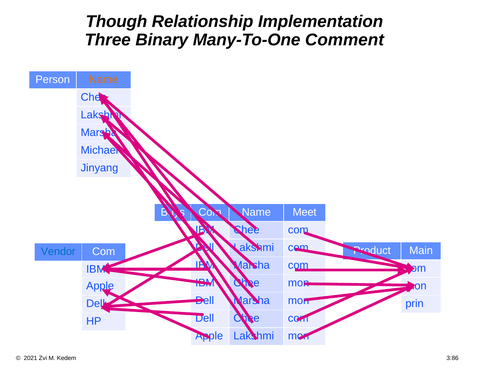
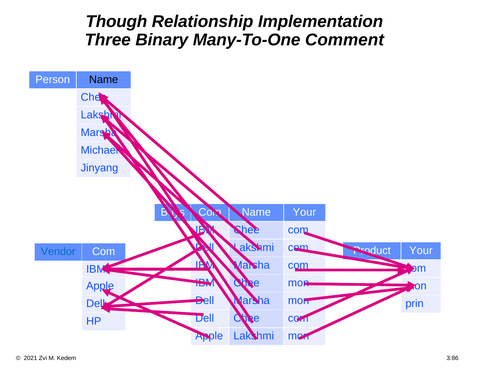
Name colour: orange -> black (104, 79)
Meet: Meet -> Your (304, 212)
Main: Main -> Your (421, 250)
